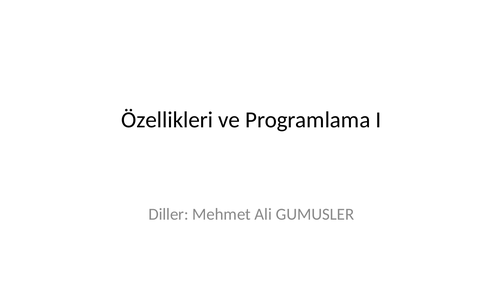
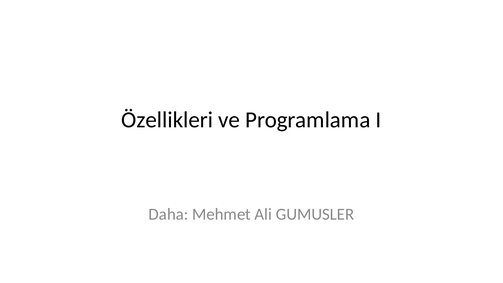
Diller: Diller -> Daha (168, 214)
